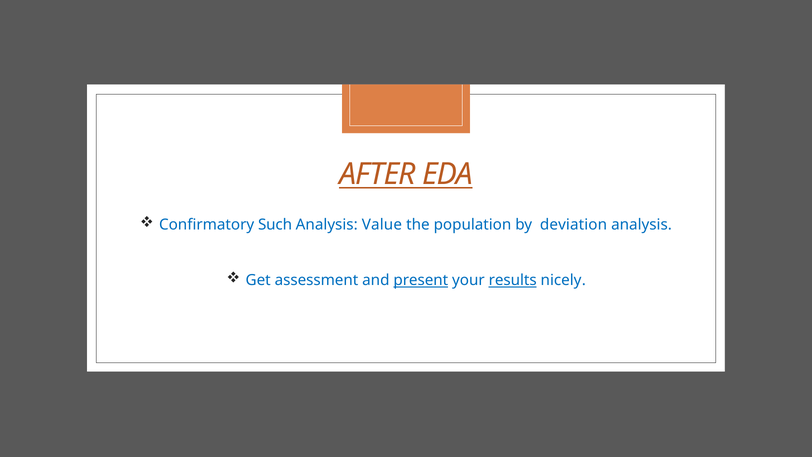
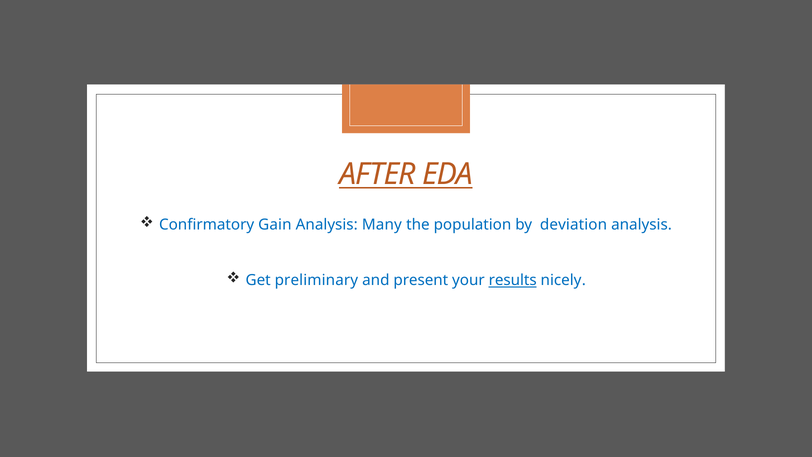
Such: Such -> Gain (275, 225)
Value: Value -> Many (382, 225)
assessment: assessment -> preliminary (316, 280)
present underline: present -> none (421, 280)
